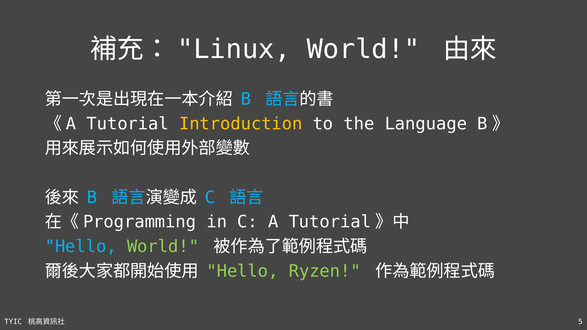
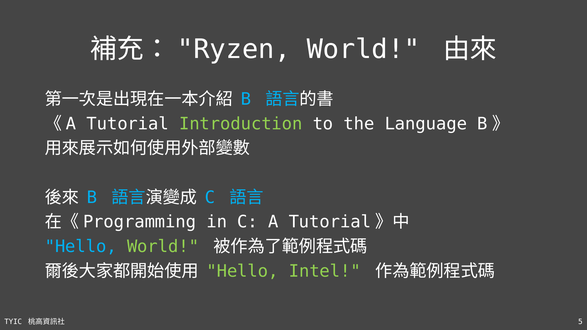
Linux: Linux -> Ryzen (234, 49)
Introduction colour: yellow -> light green (241, 124)
Ryzen: Ryzen -> Intel (325, 271)
